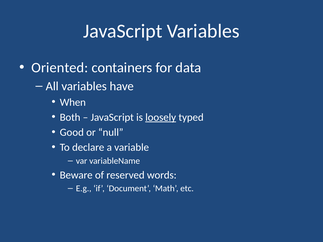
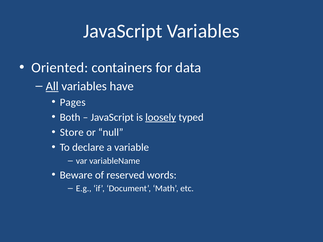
All underline: none -> present (52, 86)
When: When -> Pages (73, 102)
Good: Good -> Store (72, 132)
